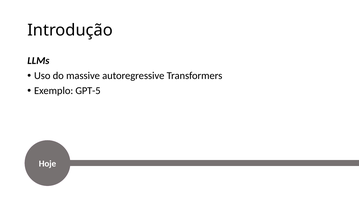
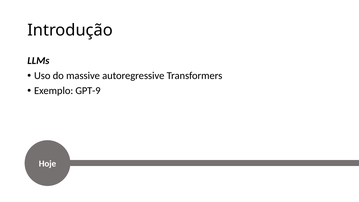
GPT-5: GPT-5 -> GPT-9 (88, 91)
